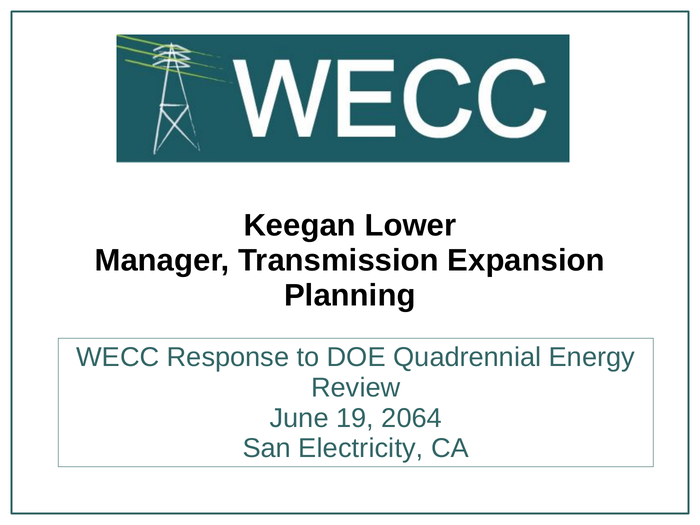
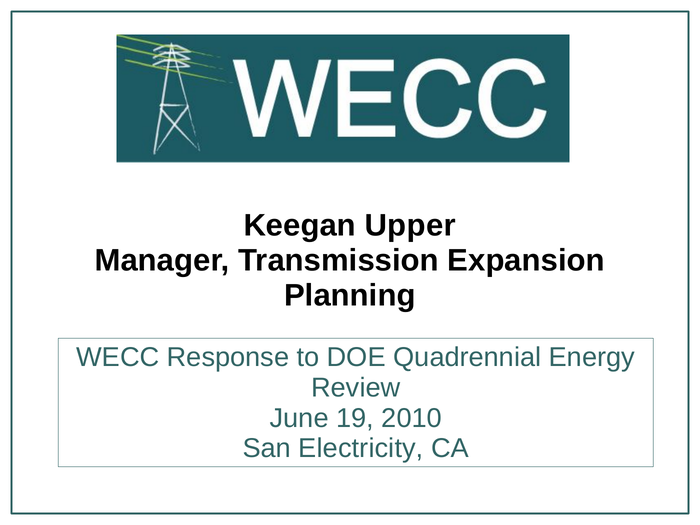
Lower: Lower -> Upper (410, 226)
2064: 2064 -> 2010 (412, 418)
